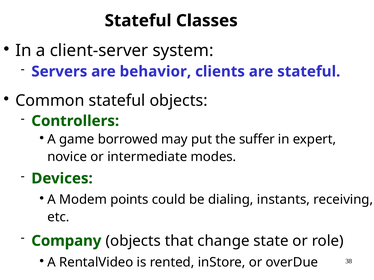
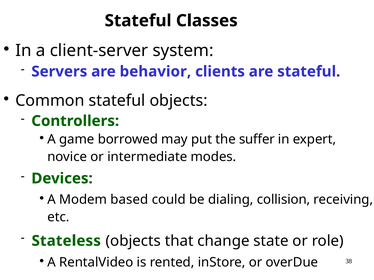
points: points -> based (129, 200)
instants: instants -> collision (283, 200)
Company: Company -> Stateless (66, 241)
